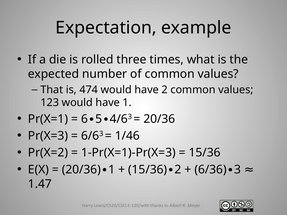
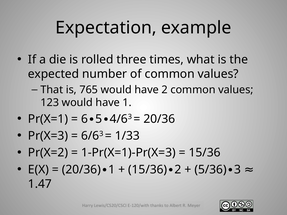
474: 474 -> 765 (89, 90)
1/46: 1/46 -> 1/33 (127, 136)
6/36: 6/36 -> 5/36 (211, 170)
